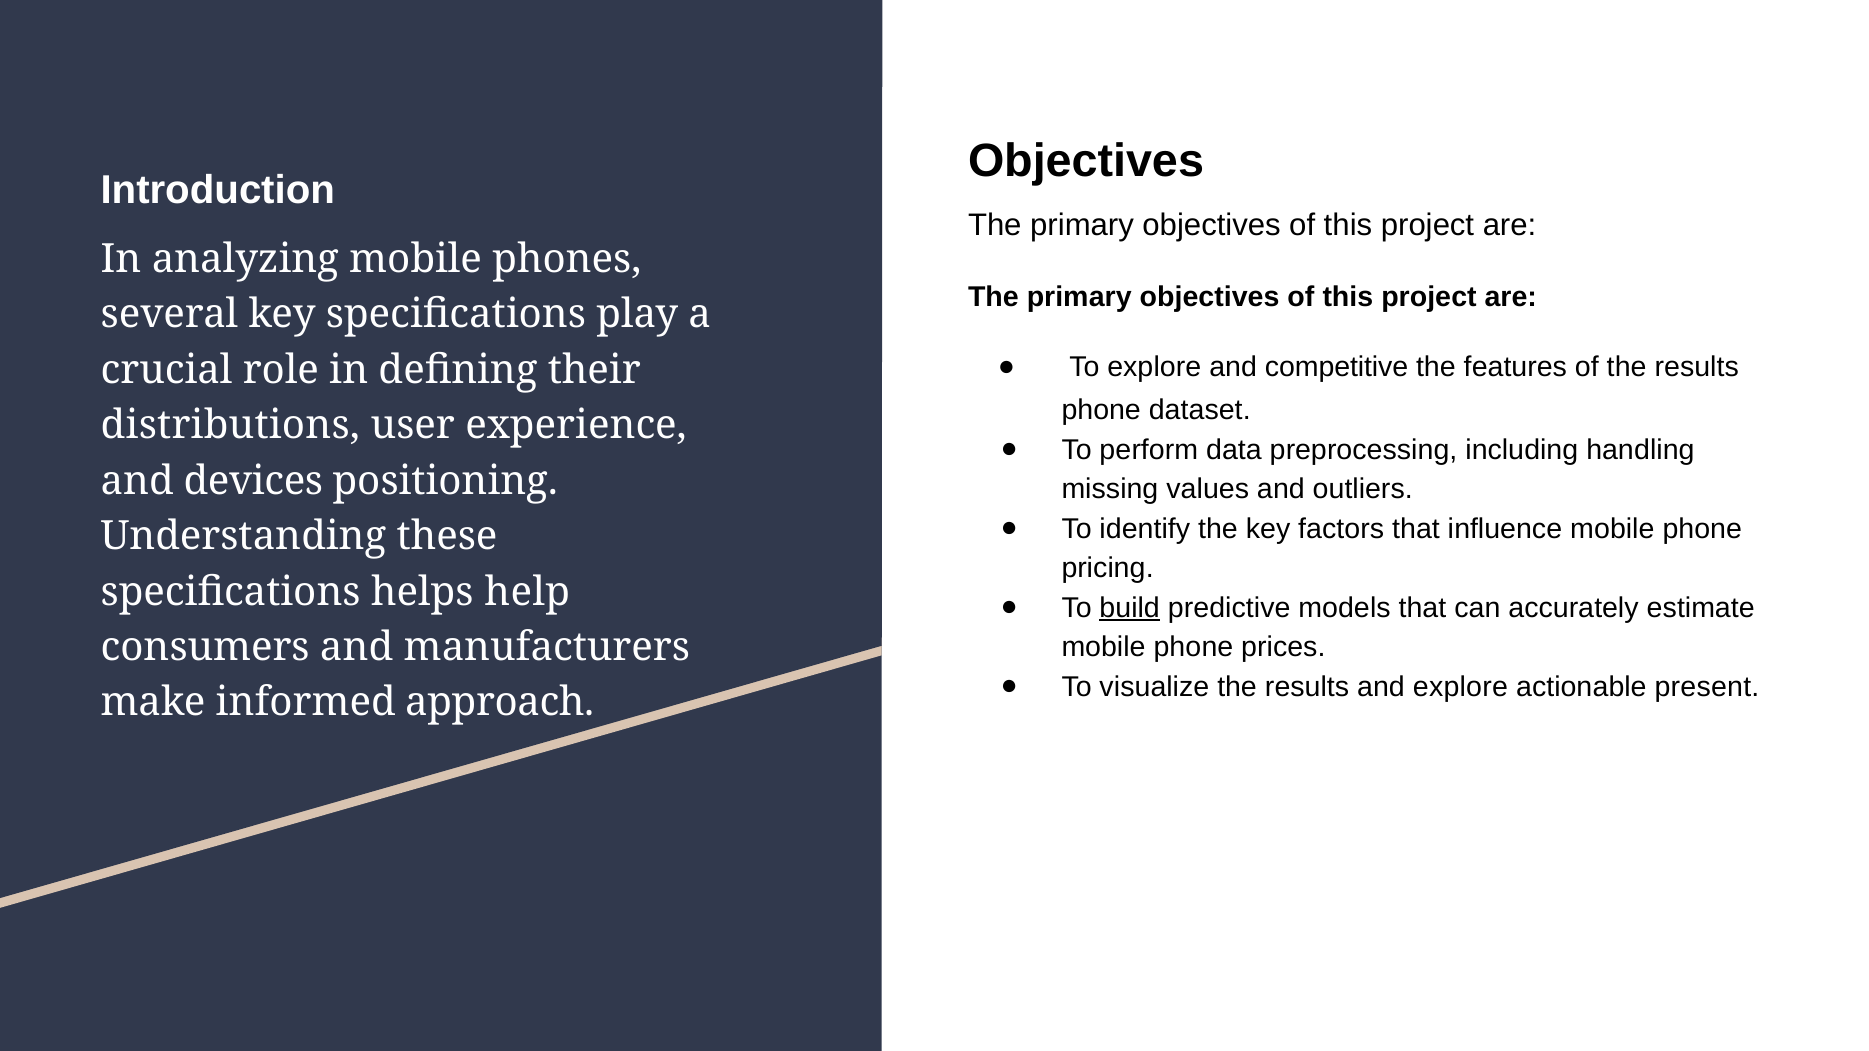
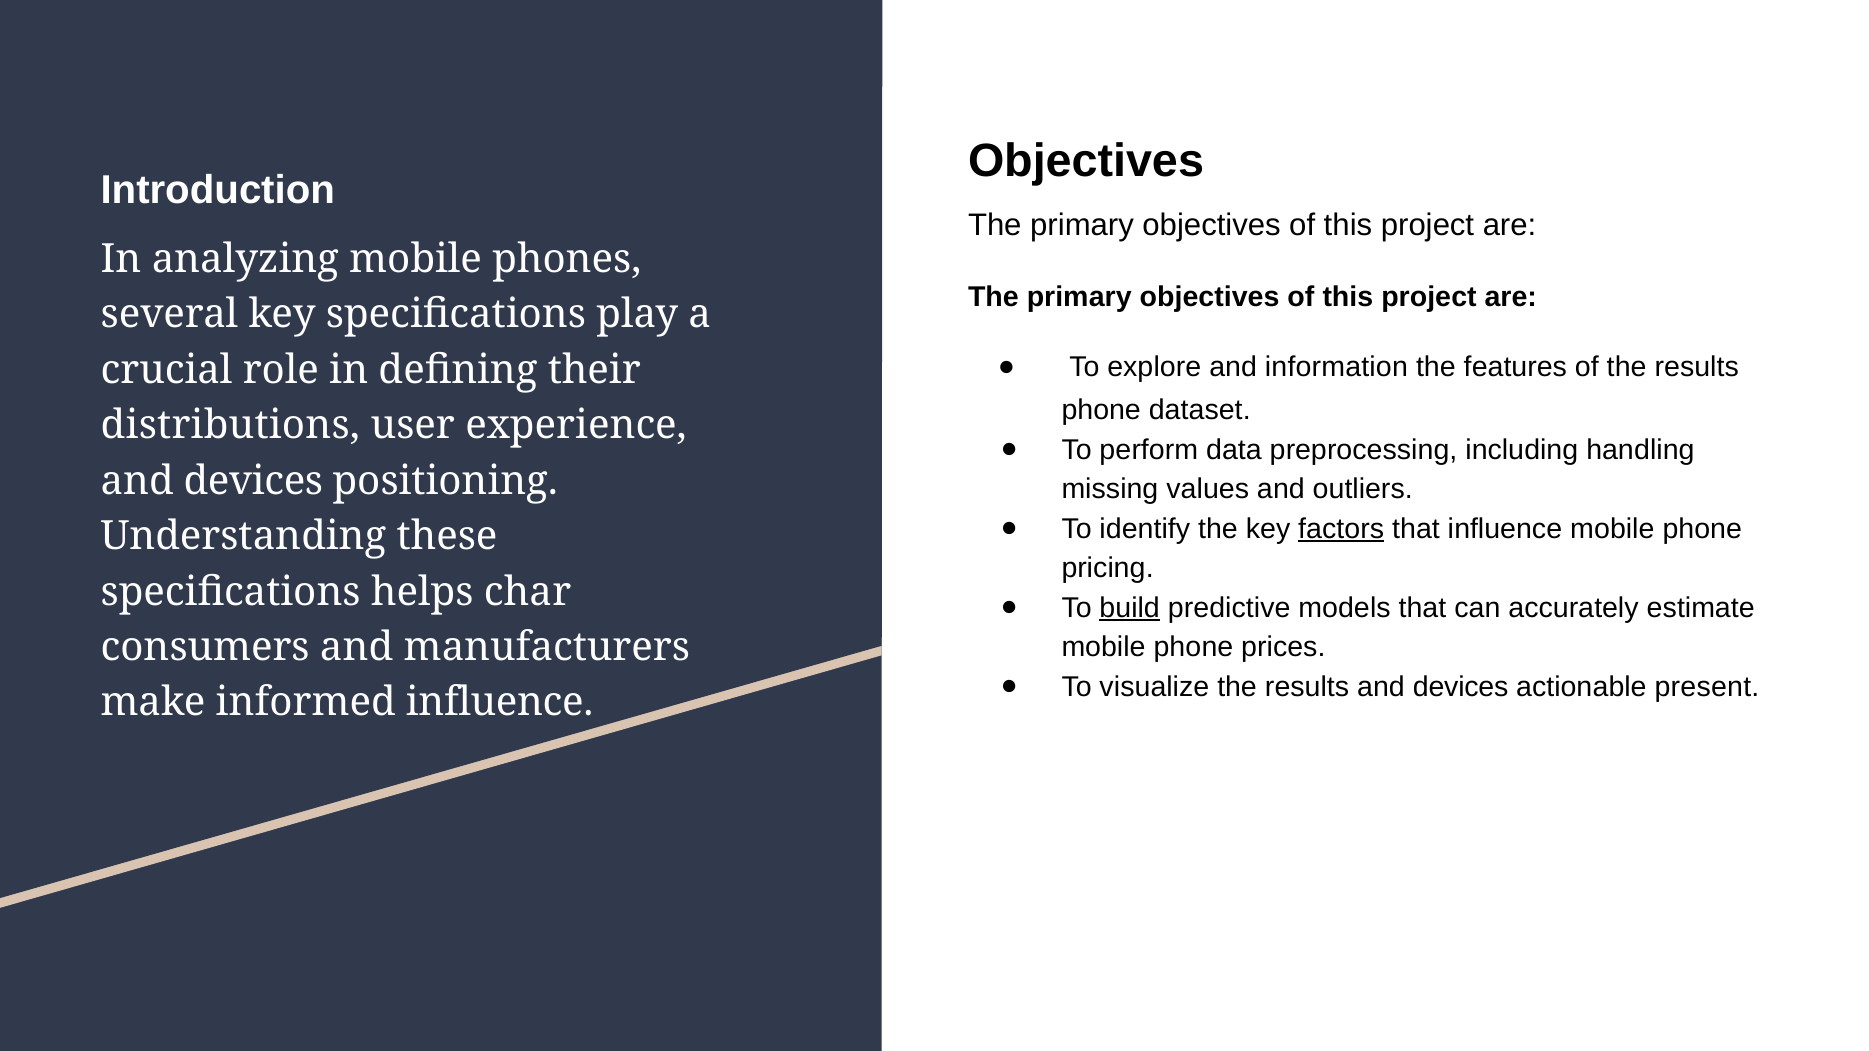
competitive: competitive -> information (1336, 368)
factors underline: none -> present (1341, 529)
help: help -> char (528, 592)
results and explore: explore -> devices (1461, 687)
informed approach: approach -> influence (500, 703)
